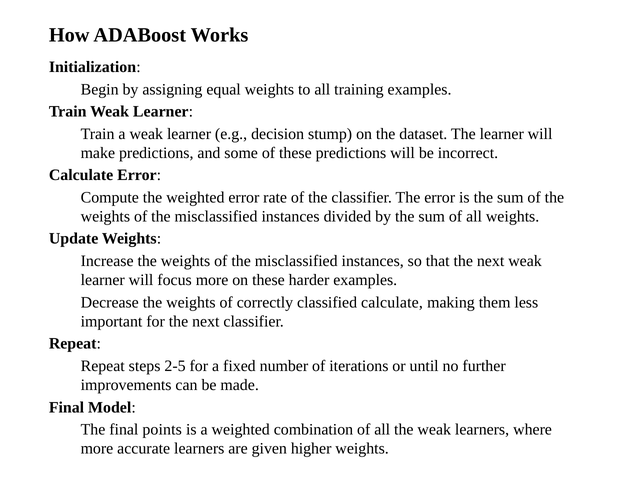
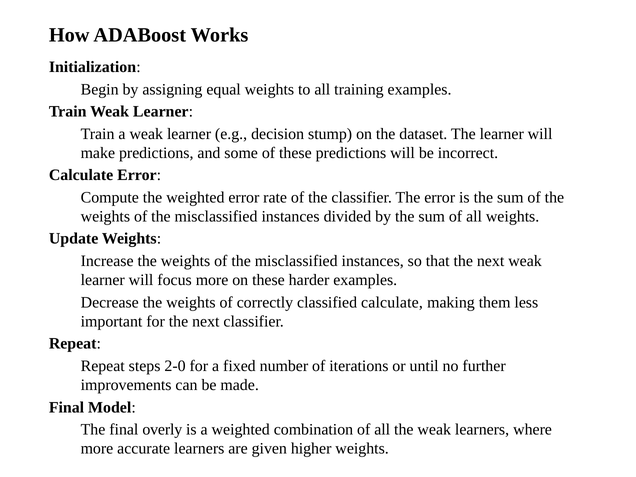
2-5: 2-5 -> 2-0 (175, 366)
points: points -> overly (162, 430)
